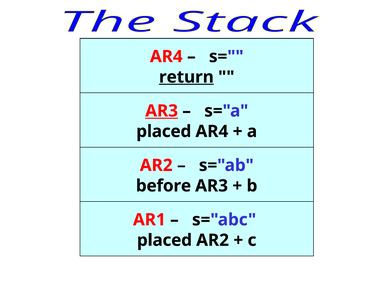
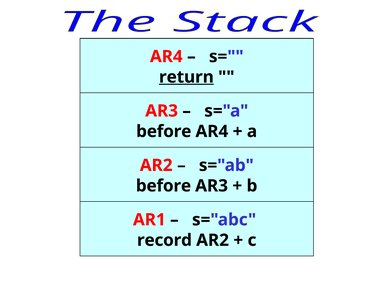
AR3 underline: present -> none (162, 111)
placed: placed -> before (164, 131)
placed: placed -> record (164, 240)
